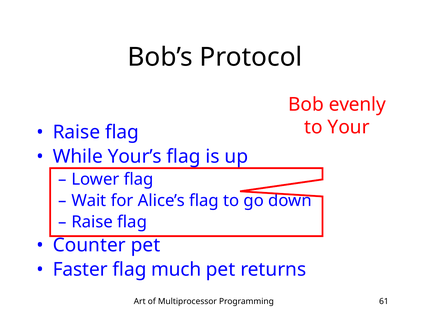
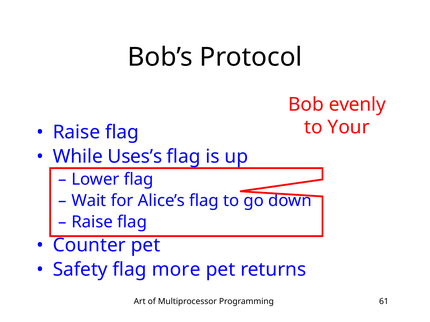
Your’s: Your’s -> Uses’s (135, 157)
Faster: Faster -> Safety (80, 270)
much: much -> more (176, 270)
